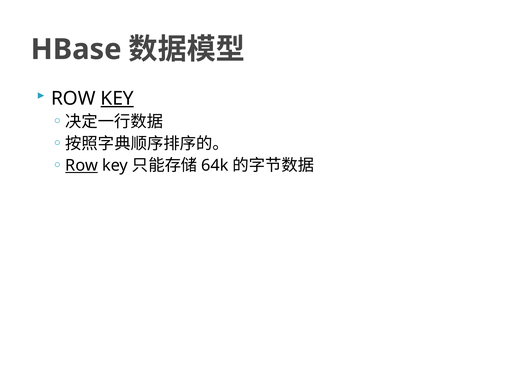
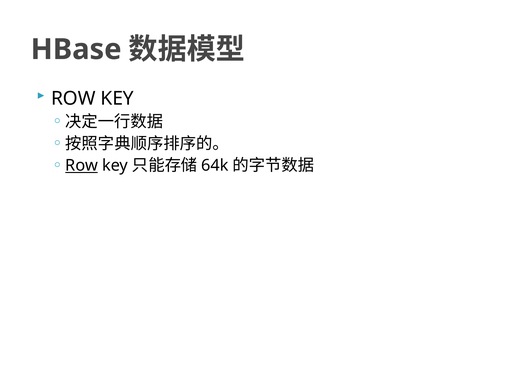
KEY underline: present -> none (117, 98)
